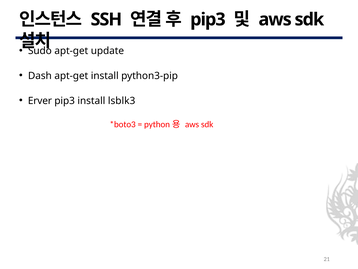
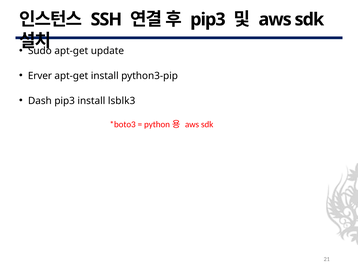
Dash: Dash -> Erver (40, 76)
Erver: Erver -> Dash (40, 101)
